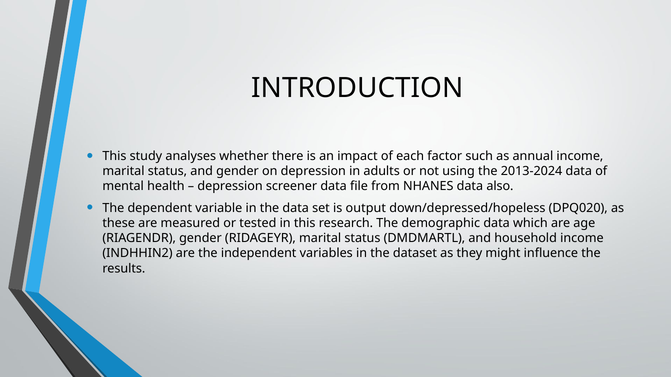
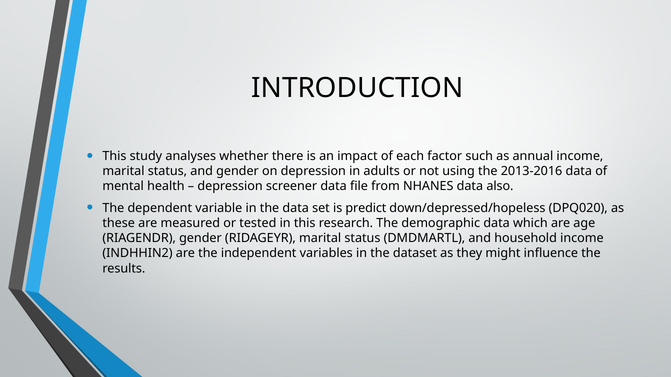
2013-2024: 2013-2024 -> 2013-2016 (532, 171)
output: output -> predict (366, 208)
